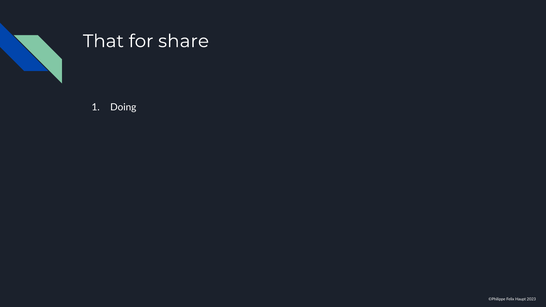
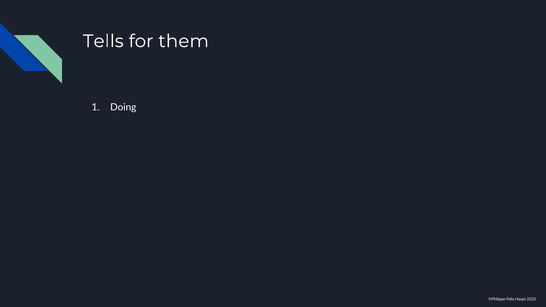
That: That -> Tells (103, 41)
share: share -> them (184, 41)
